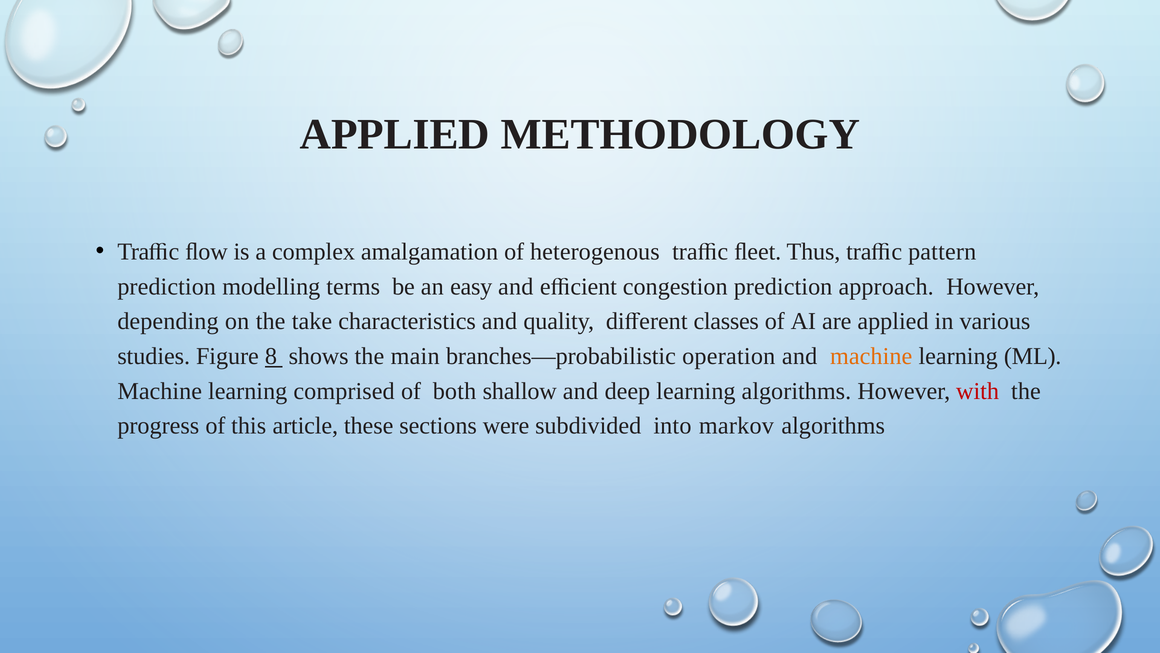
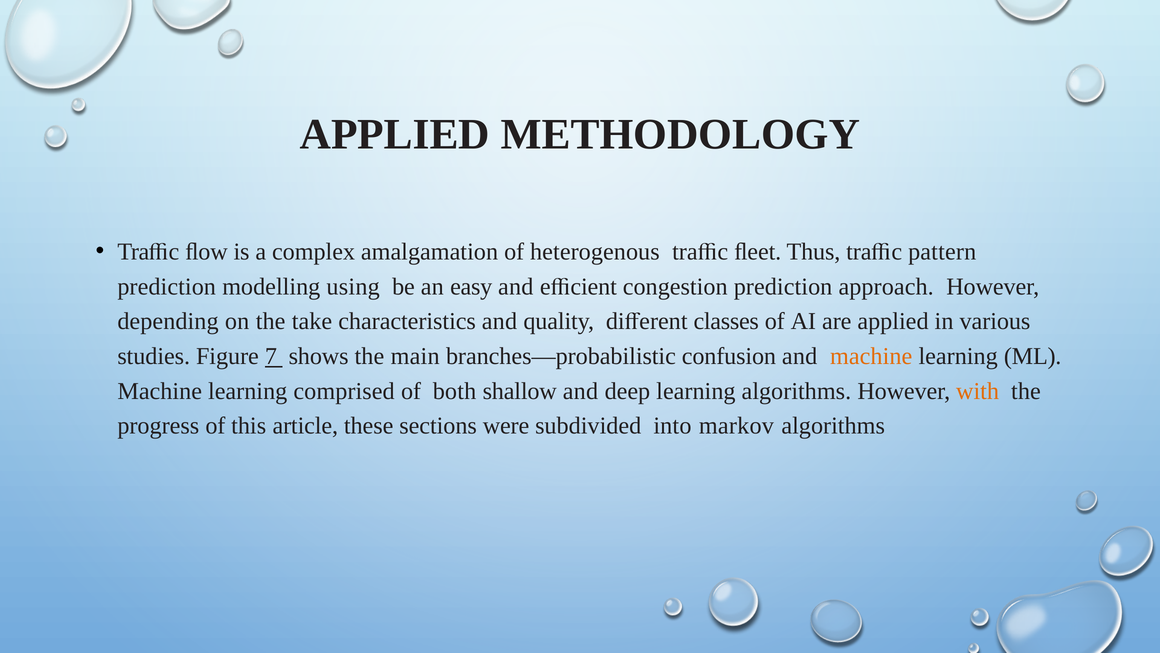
terms: terms -> using (353, 286)
8: 8 -> 7 (271, 356)
operation: operation -> confusion (729, 356)
with colour: red -> orange (978, 391)
